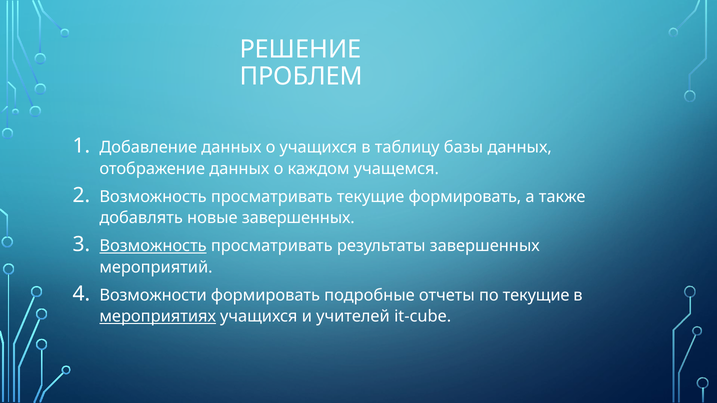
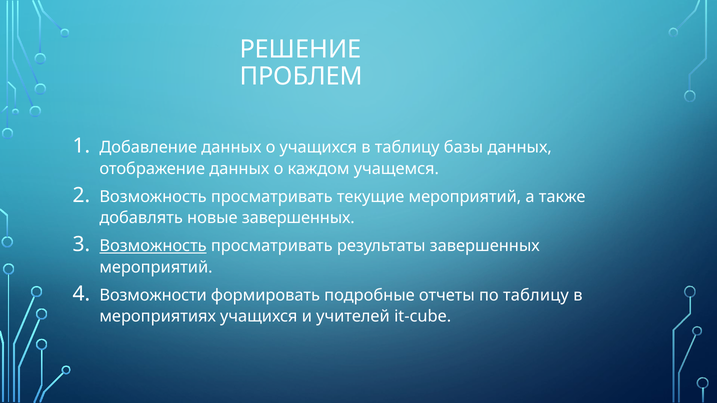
текущие формировать: формировать -> мероприятий (465, 197)
по текущие: текущие -> таблицу (536, 295)
мероприятиях underline: present -> none (158, 317)
